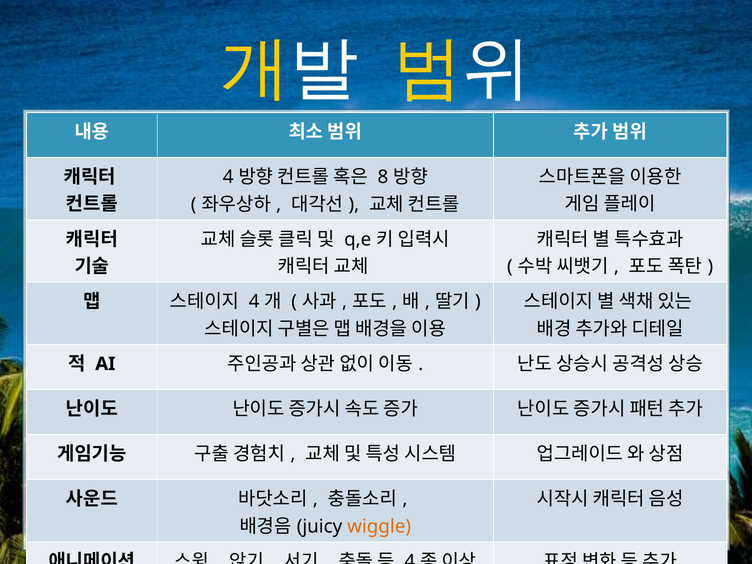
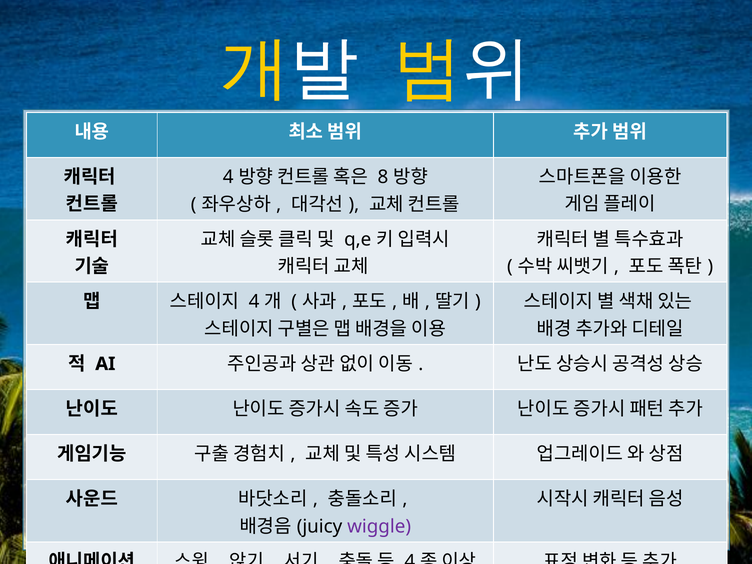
wiggle colour: orange -> purple (379, 526)
